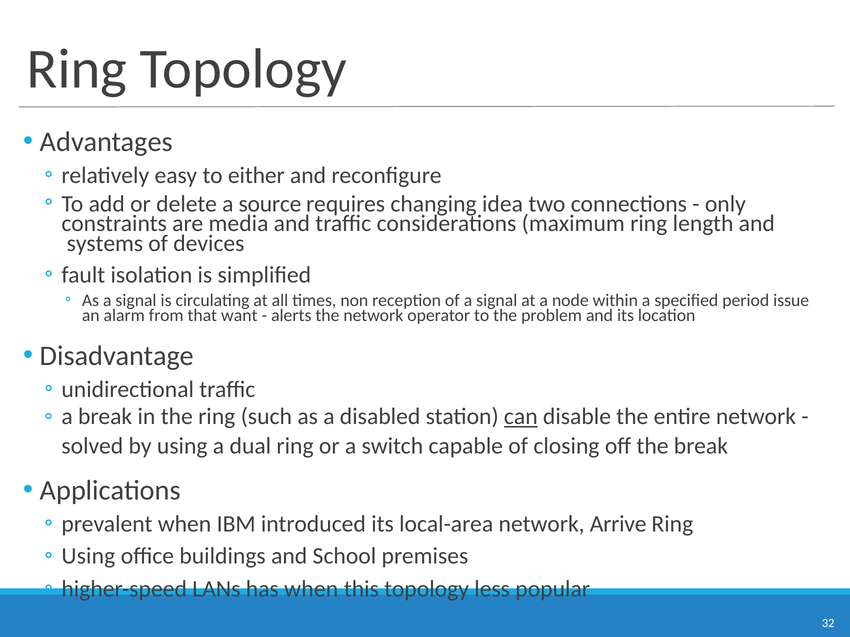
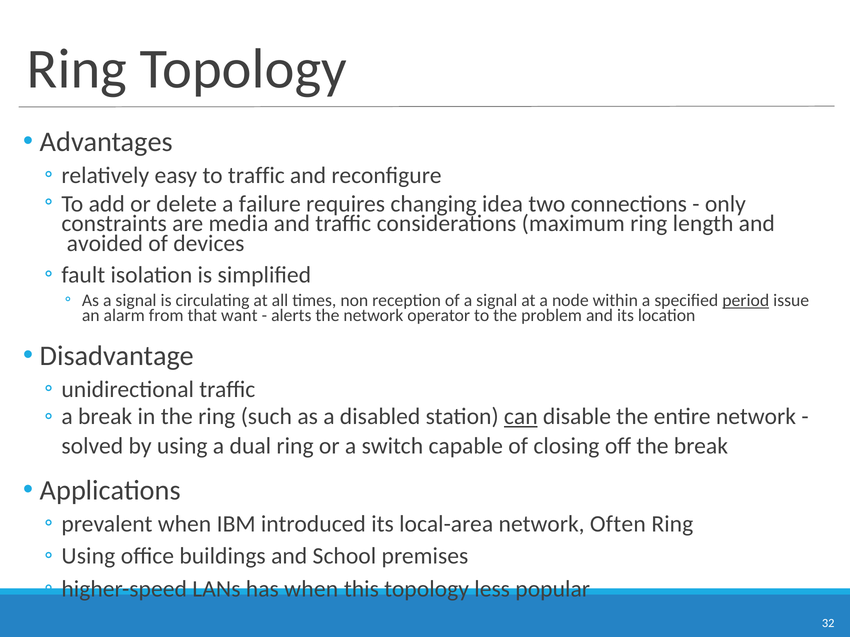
to either: either -> traffic (256, 176)
source: source -> failure (270, 204)
systems: systems -> avoided (105, 244)
period underline: none -> present (746, 301)
Arrive: Arrive -> Often (618, 524)
